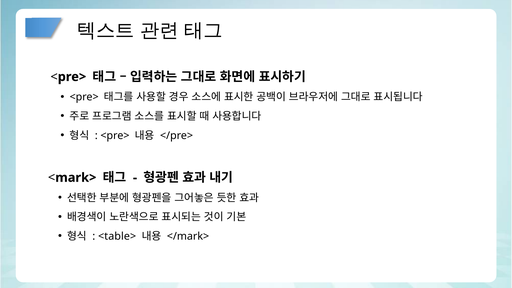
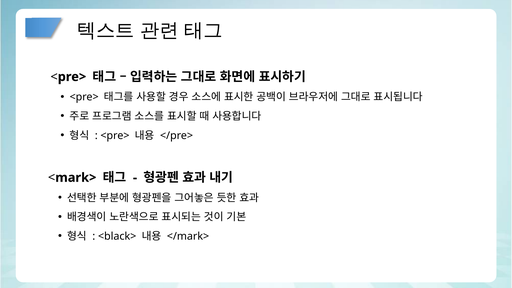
<table>: <table> -> <black> (117, 236)
